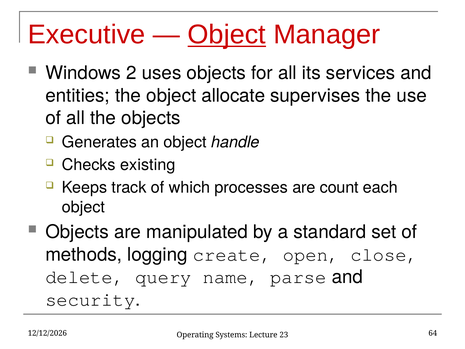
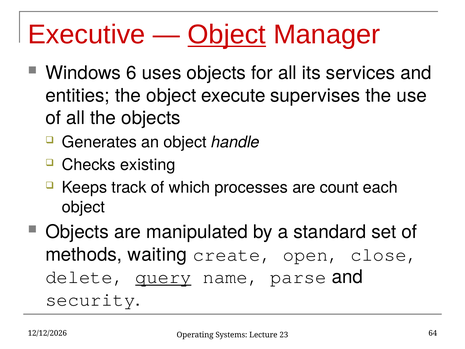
2: 2 -> 6 (131, 73)
allocate: allocate -> execute (233, 95)
logging: logging -> waiting (157, 254)
query underline: none -> present (163, 277)
